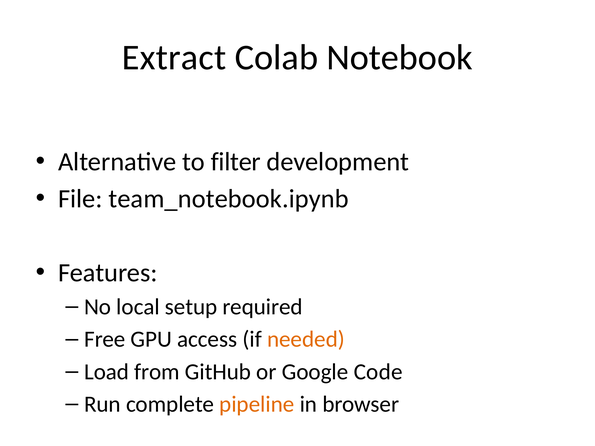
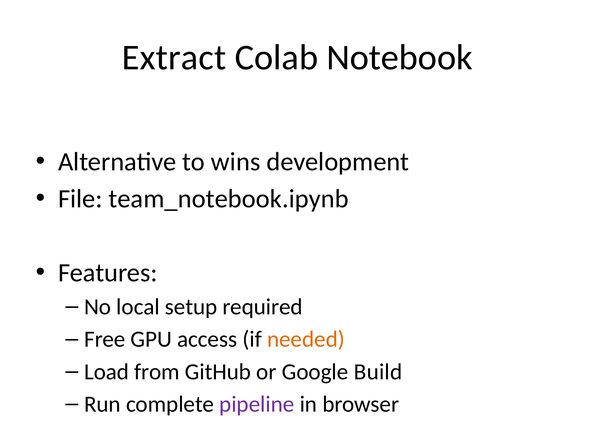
filter: filter -> wins (236, 162)
Code: Code -> Build (378, 372)
pipeline colour: orange -> purple (257, 404)
